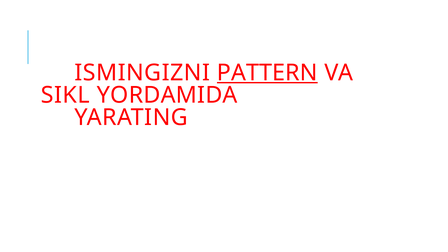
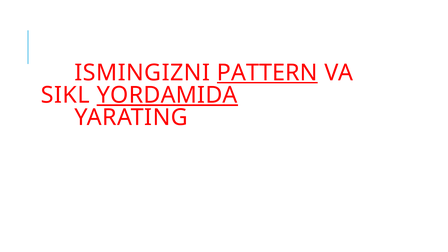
YORDAMIDA underline: none -> present (167, 95)
